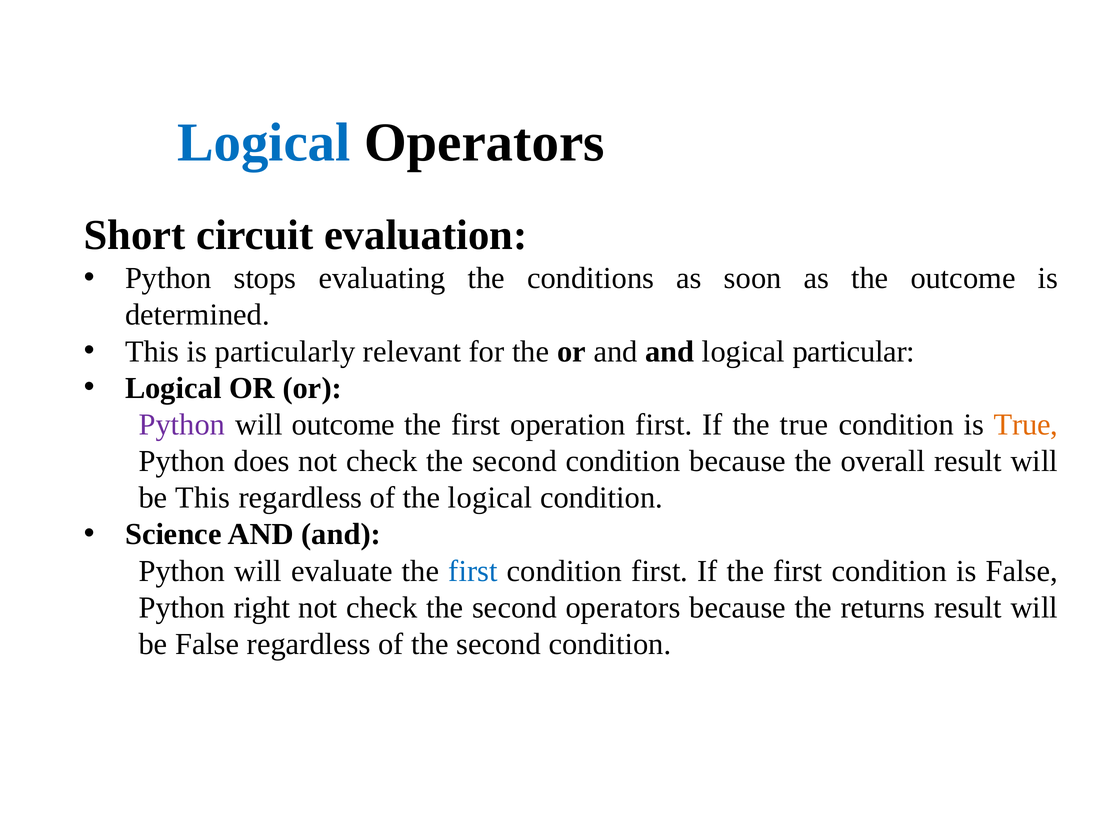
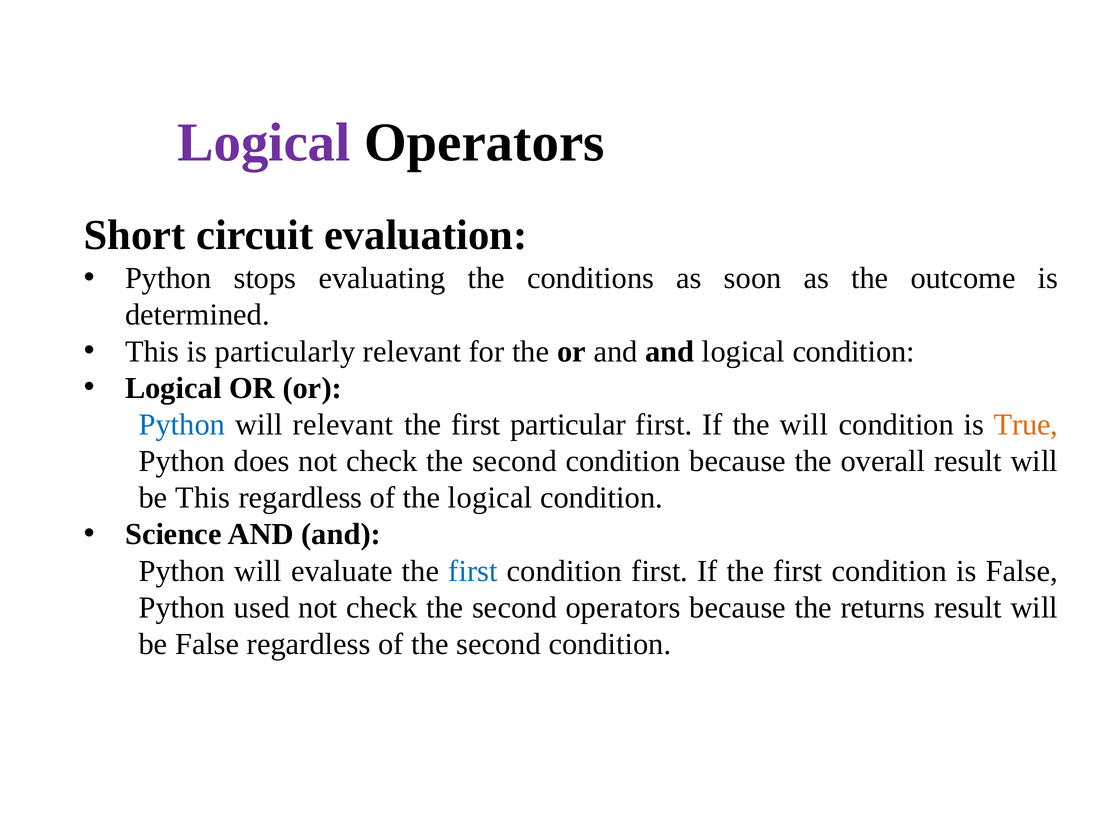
Logical colour: blue -> purple (264, 143)
and logical particular: particular -> condition (854, 351)
Python colour: purple -> blue (182, 425)
will outcome: outcome -> relevant (343, 425)
operation: operation -> particular (568, 425)
the true: true -> will (804, 425)
right: right -> used (262, 607)
